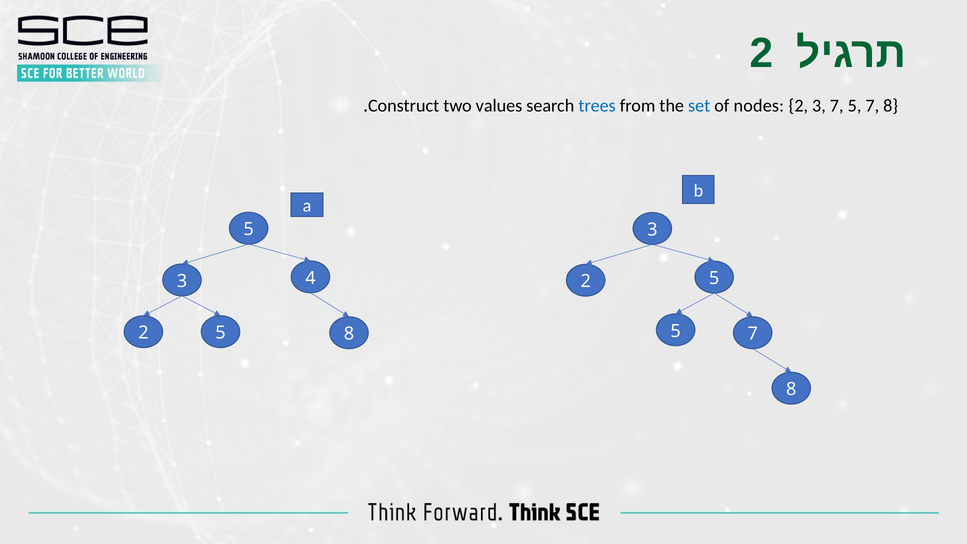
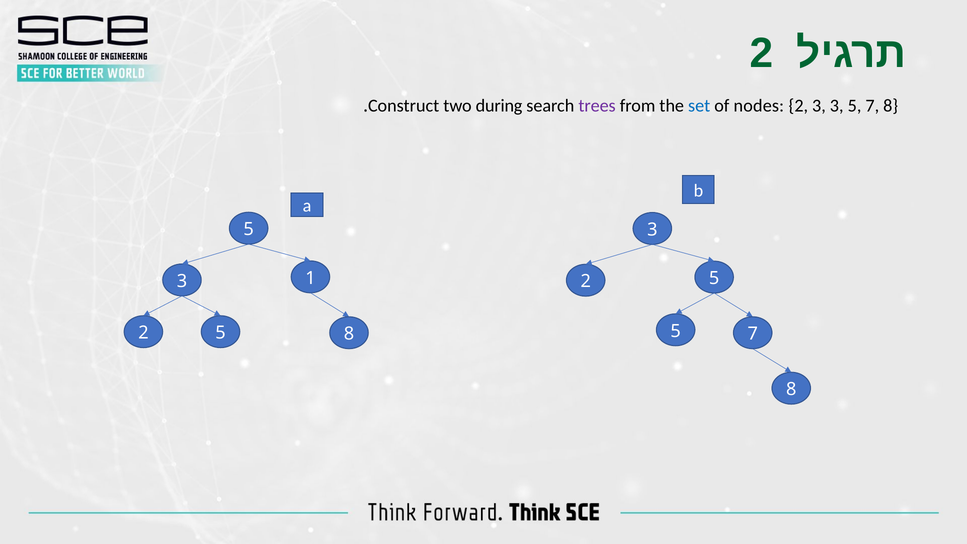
values: values -> during (499, 106)
trees colour: blue -> purple (597, 106)
3 7: 7 -> 3 (837, 106)
4: 4 -> 1 (310, 278)
